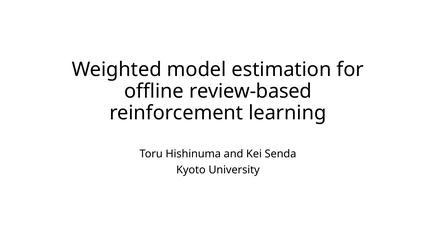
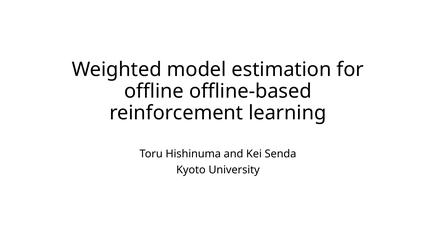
review-based: review-based -> offline-based (250, 91)
